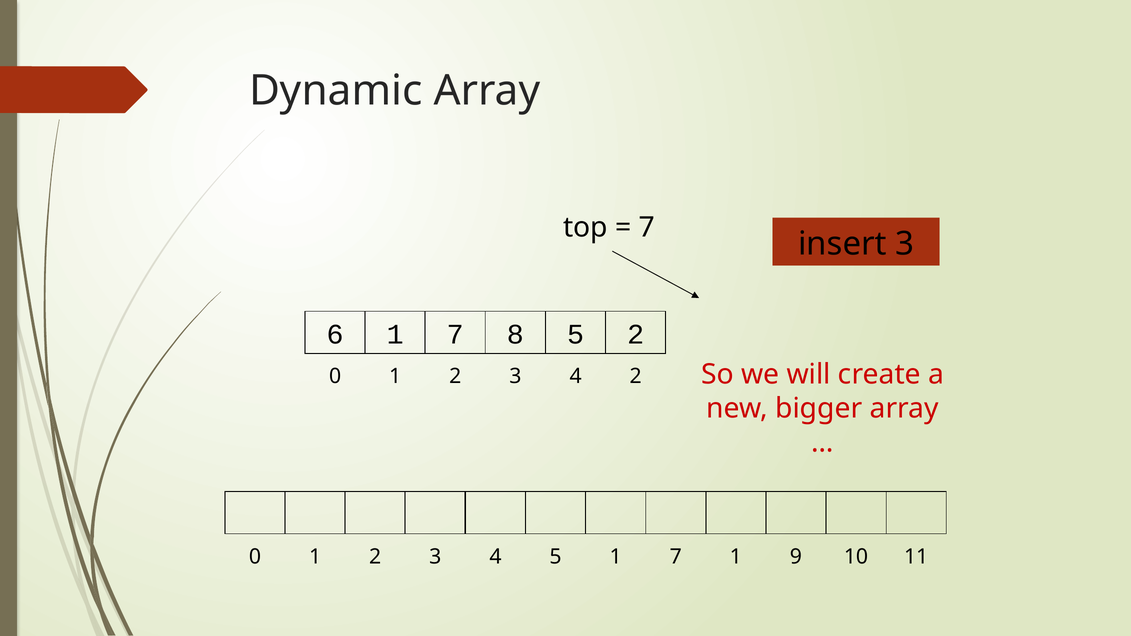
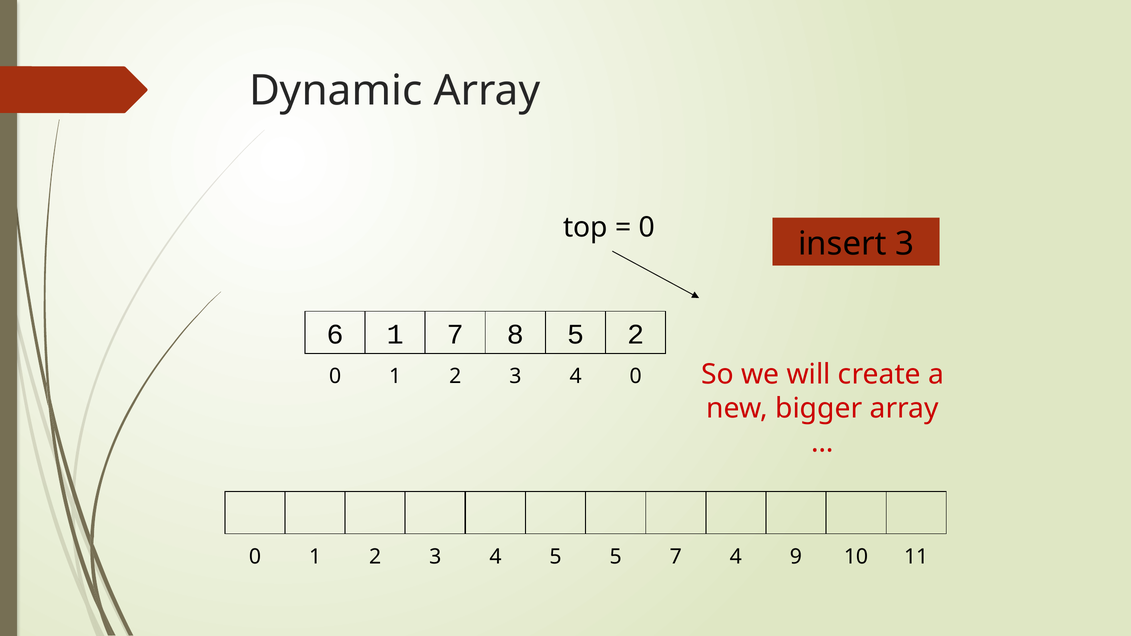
7: 7 -> 0 (647, 228)
4 2: 2 -> 0 (636, 376)
5 1: 1 -> 5 (616, 557)
7 1: 1 -> 4 (736, 557)
